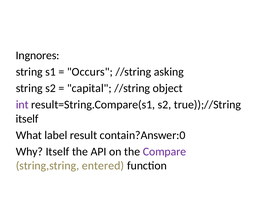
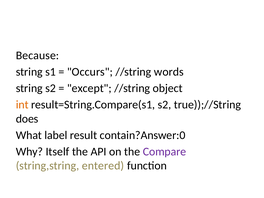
Ingnores: Ingnores -> Because (37, 55)
asking: asking -> words (169, 72)
capital: capital -> except (89, 88)
int colour: purple -> orange (22, 105)
itself: itself -> does (27, 119)
